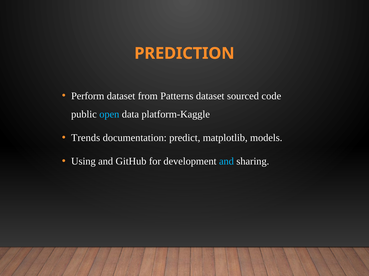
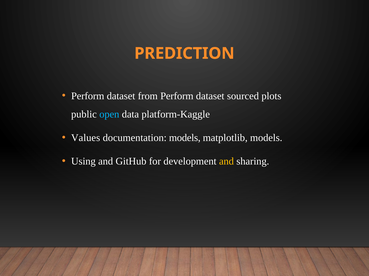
from Patterns: Patterns -> Perform (177, 96)
code: code -> plots (271, 96)
Trends: Trends -> Values (86, 138)
documentation predict: predict -> models (185, 138)
and colour: light blue -> yellow (226, 162)
